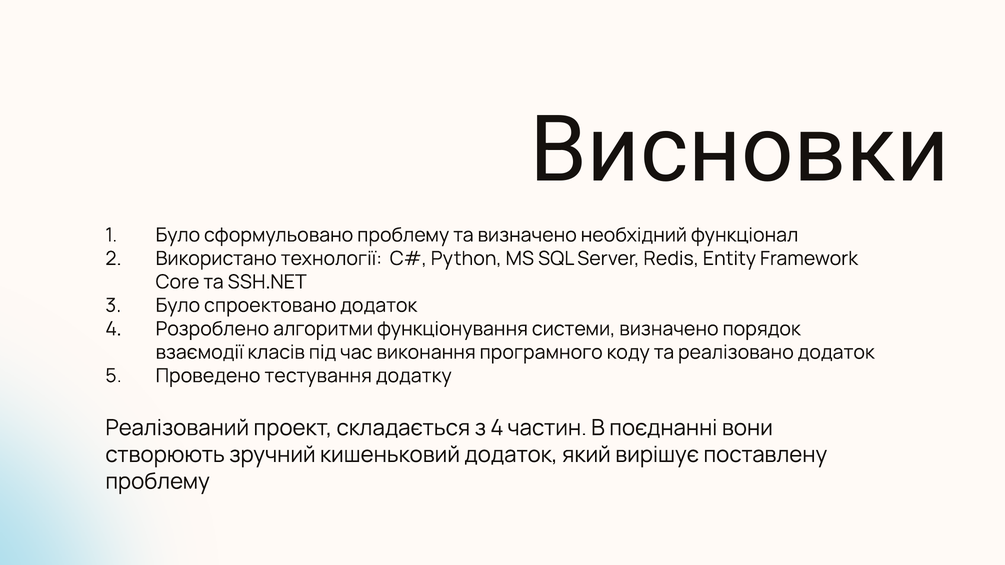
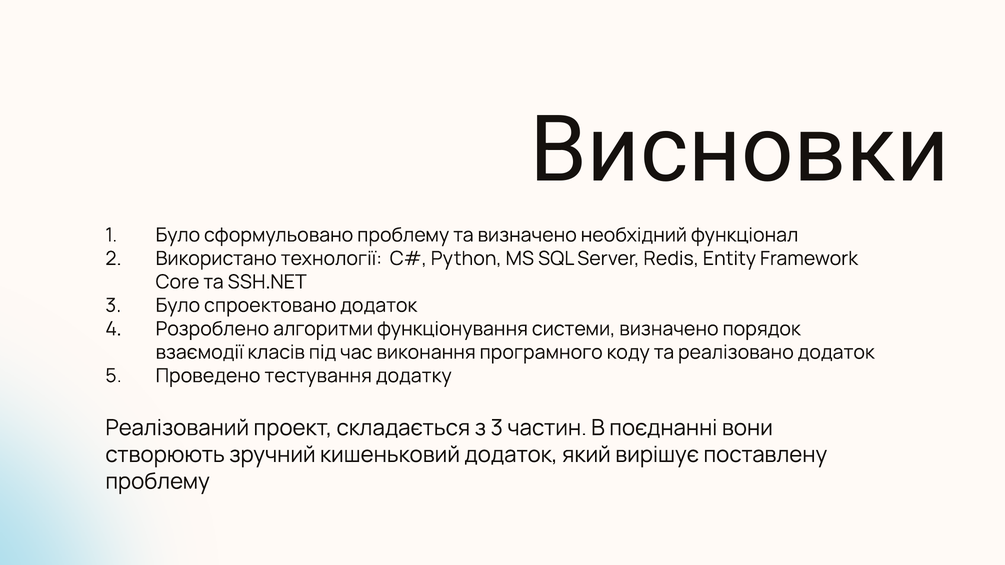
з 4: 4 -> 3 (497, 428)
